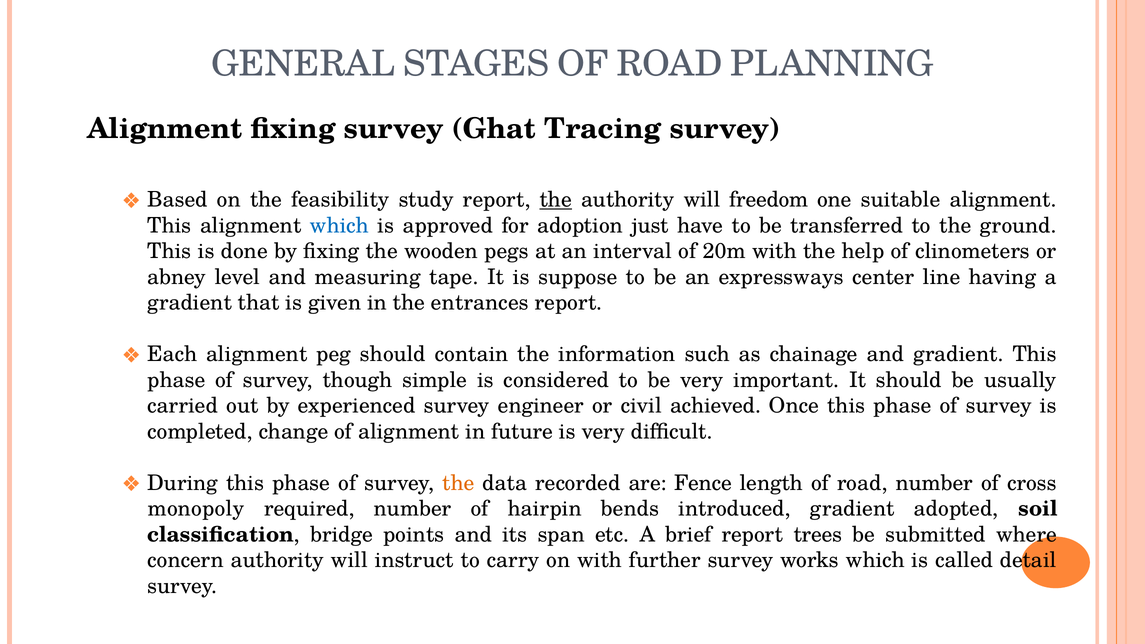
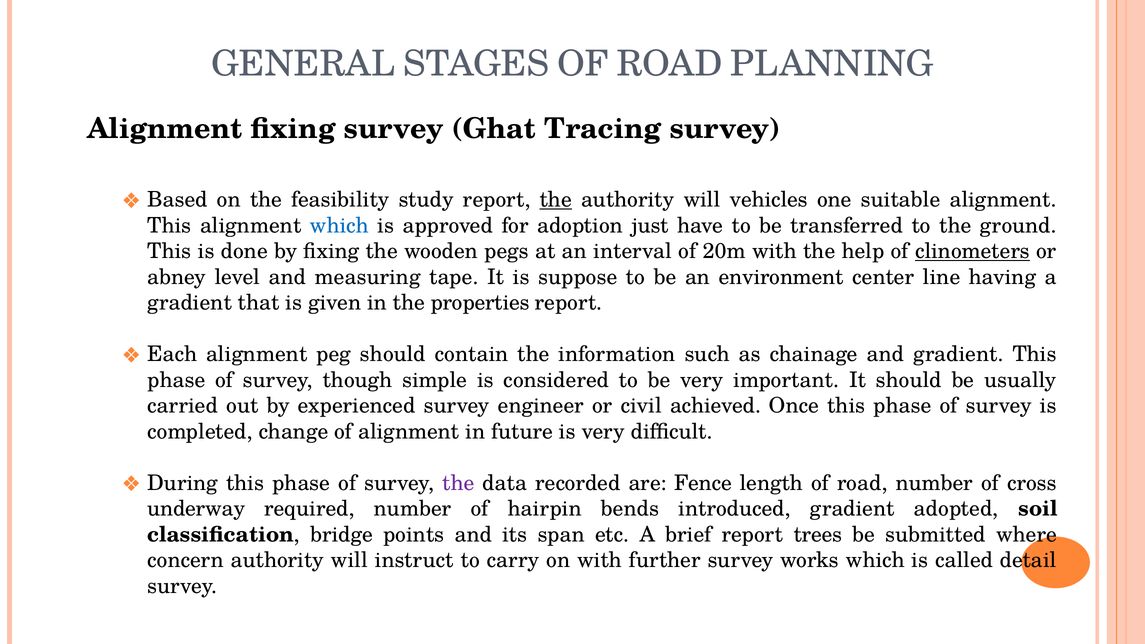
freedom: freedom -> vehicles (769, 200)
clinometers underline: none -> present (972, 251)
expressways: expressways -> environment (781, 277)
entrances: entrances -> properties (480, 303)
the colour: orange -> purple (458, 483)
monopoly: monopoly -> underway (196, 509)
